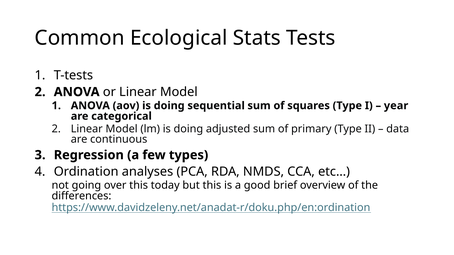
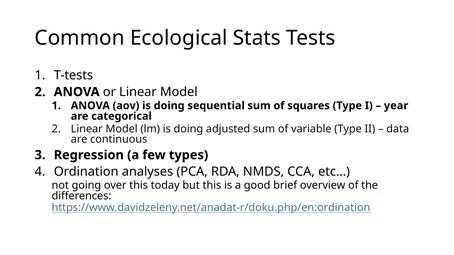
primary: primary -> variable (311, 129)
